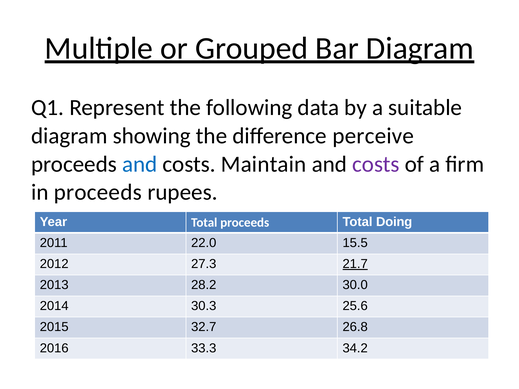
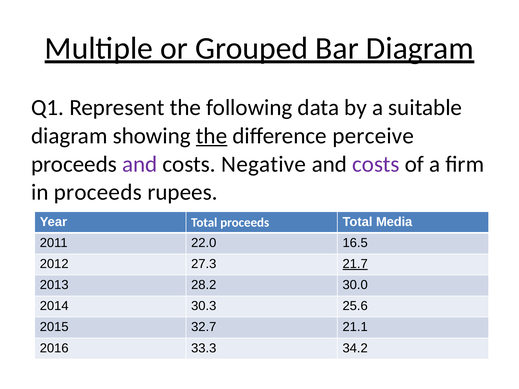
the underline: none -> present (212, 136)
and colour: blue -> purple (140, 164)
Maintain: Maintain -> Negative (264, 164)
Doing: Doing -> Media (394, 222)
15.5: 15.5 -> 16.5 (355, 243)
26.8: 26.8 -> 21.1 (355, 327)
